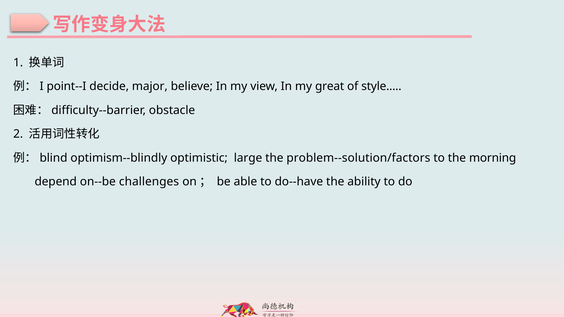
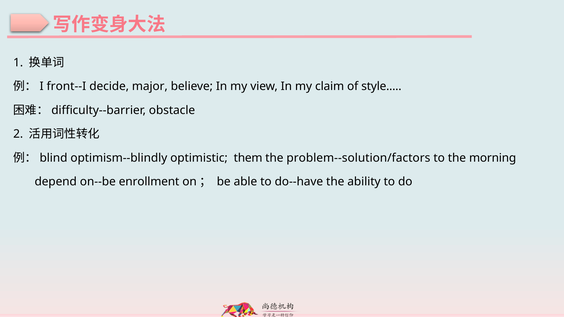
point--I: point--I -> front--I (66, 87)
great: great -> claim (330, 87)
large: large -> them (248, 158)
challenges: challenges -> enrollment (149, 182)
